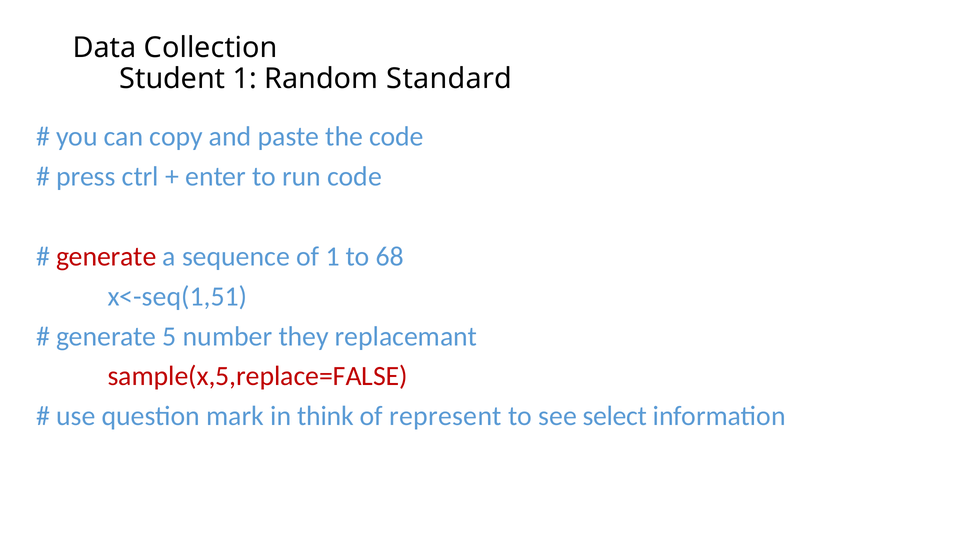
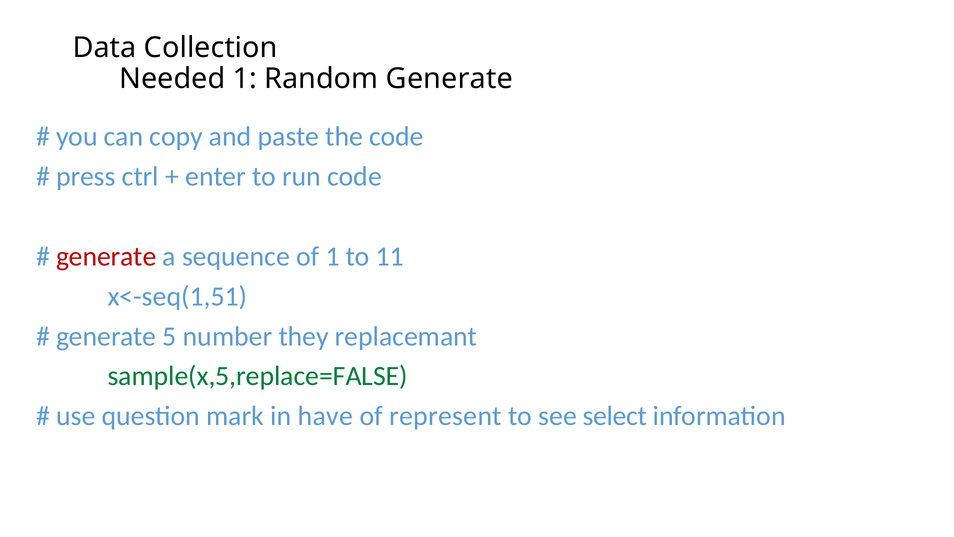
Student: Student -> Needed (172, 79)
Random Standard: Standard -> Generate (449, 79)
68: 68 -> 11 (390, 256)
sample(x,5,replace=FALSE colour: red -> green (258, 376)
think: think -> have (325, 416)
